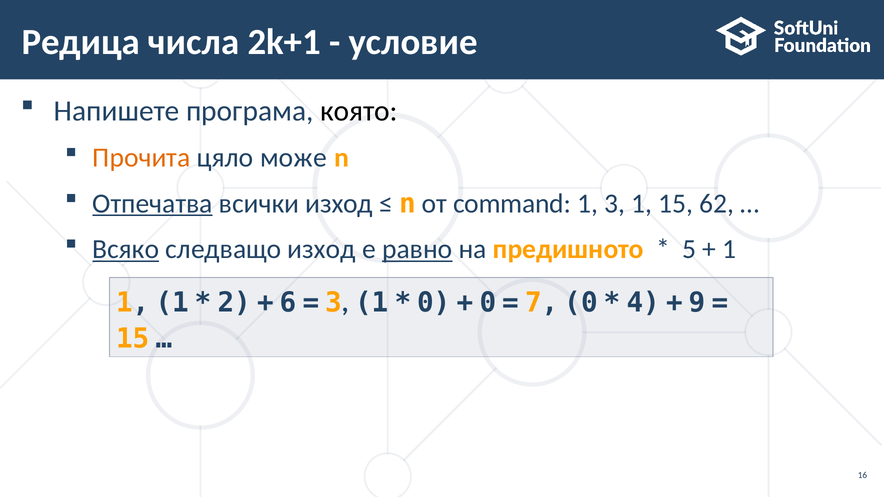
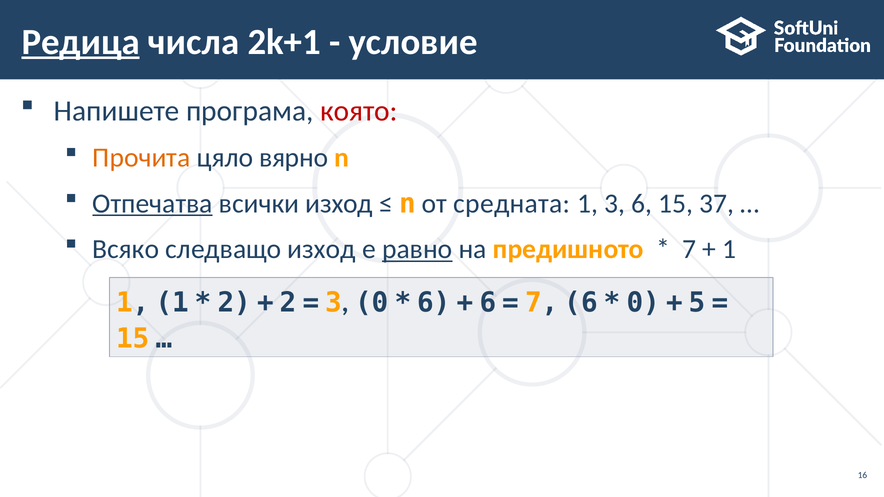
Редица underline: none -> present (81, 42)
която colour: black -> red (359, 111)
може: може -> вярно (294, 158)
command: command -> средната (512, 204)
1 3 1: 1 -> 6 (642, 204)
62: 62 -> 37 (717, 204)
Всяко underline: present -> none (126, 249)
5: 5 -> 7 (689, 249)
6: 6 -> 2 (288, 303)
1: 1 -> 0 (372, 303)
0: 0 -> 6 (434, 303)
0: 0 -> 6 (488, 303)
7 0: 0 -> 6 (581, 303)
4: 4 -> 0 (643, 303)
9: 9 -> 5 (697, 303)
